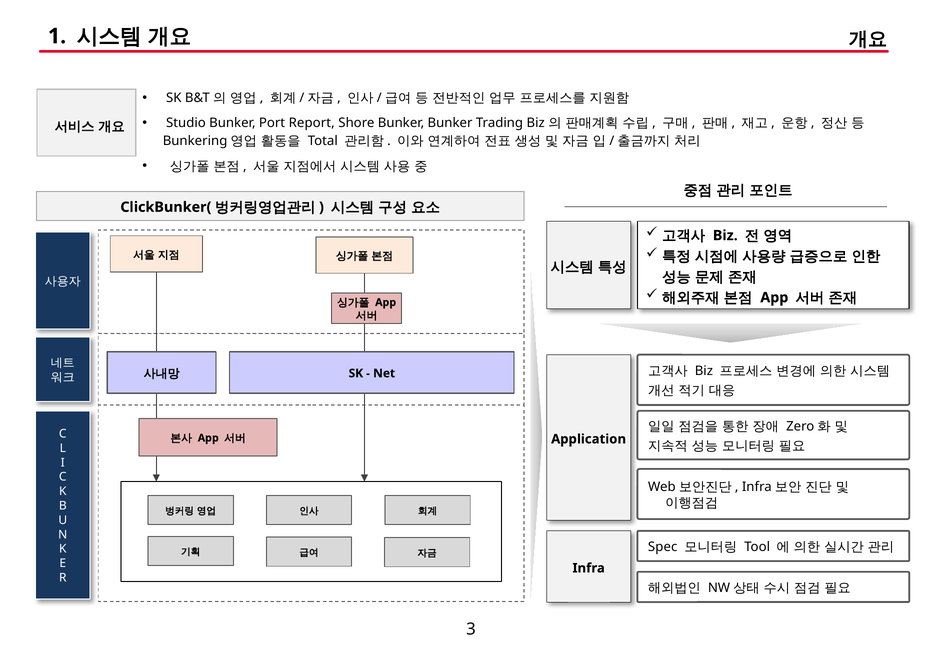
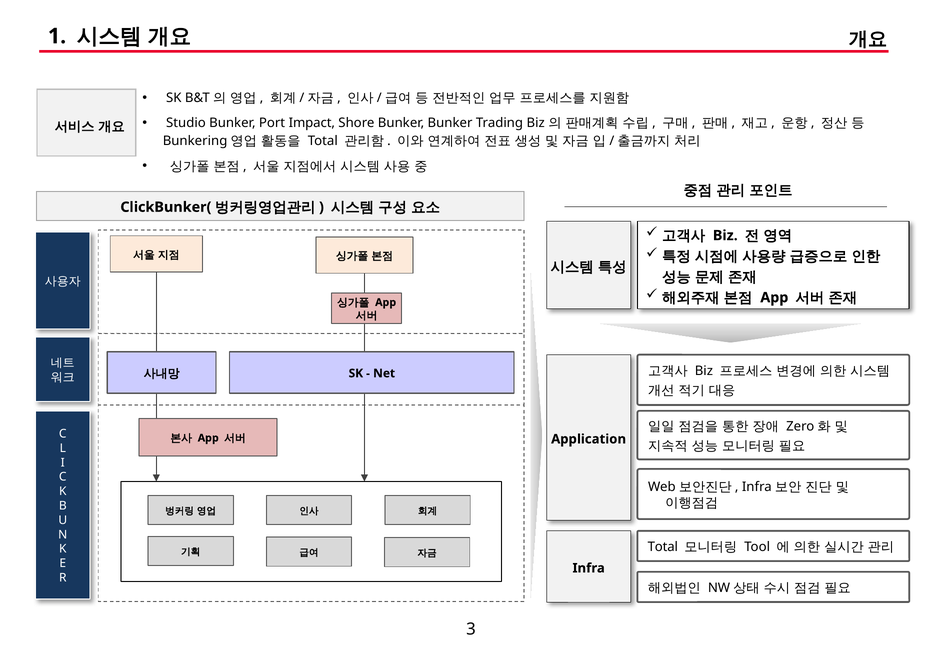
Report: Report -> Impact (312, 123)
Spec: Spec -> Total (663, 547)
